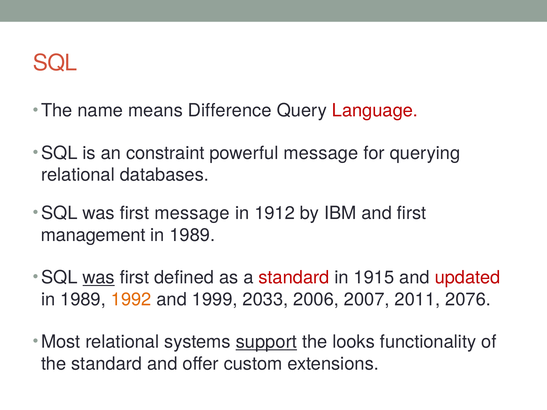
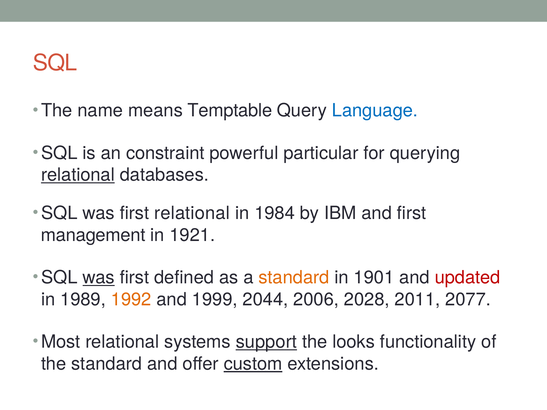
Difference: Difference -> Temptable (230, 111)
Language colour: red -> blue (375, 111)
powerful message: message -> particular (321, 153)
relational underline: none -> present (78, 175)
first message: message -> relational (192, 213)
1912: 1912 -> 1984 (275, 213)
1989: 1989 -> 1921 (192, 235)
standard colour: red -> orange (294, 278)
1915: 1915 -> 1901 (374, 278)
2033: 2033 -> 2044 (265, 300)
2007: 2007 -> 2028 (367, 300)
2076: 2076 -> 2077 (468, 300)
custom underline: none -> present (253, 364)
